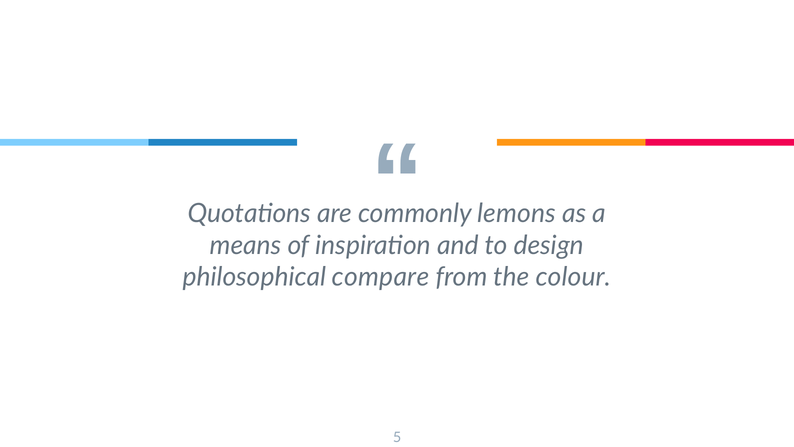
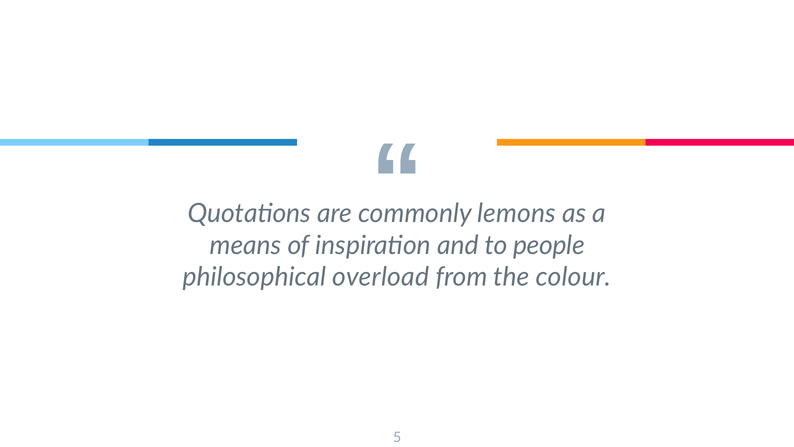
design: design -> people (549, 245)
compare: compare -> overload (381, 277)
